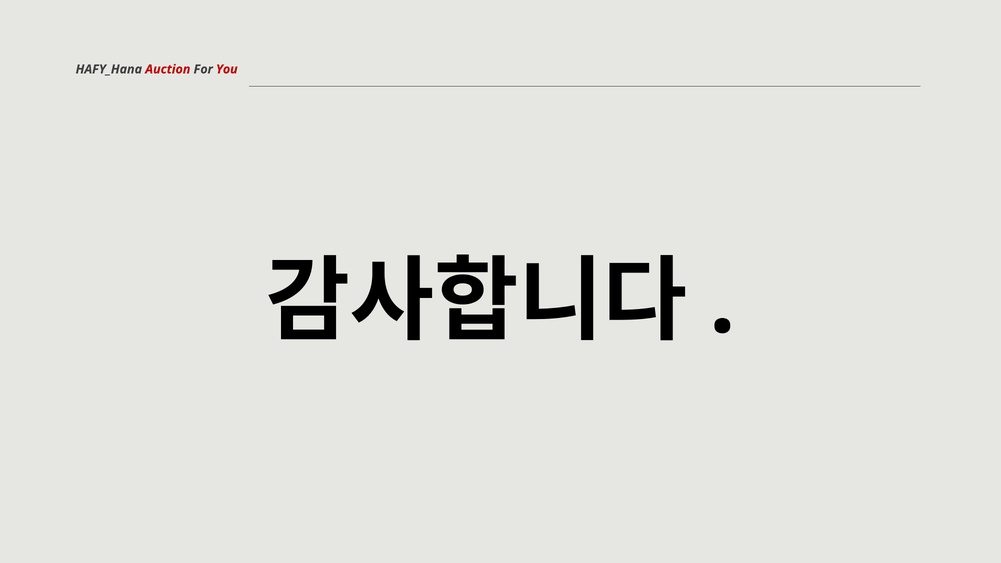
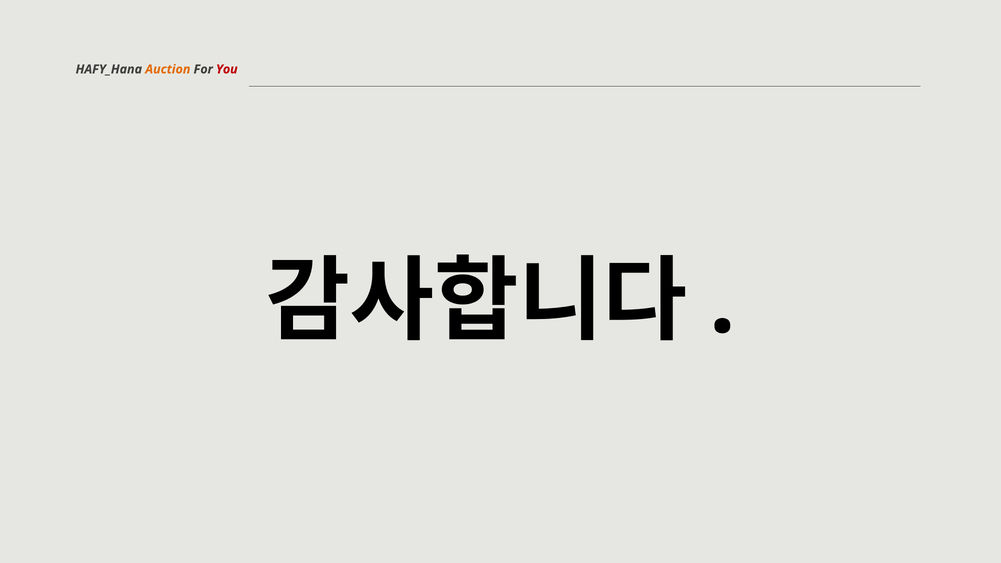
Auction colour: red -> orange (168, 69)
